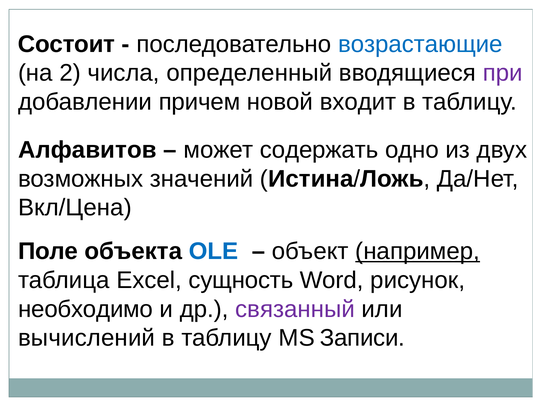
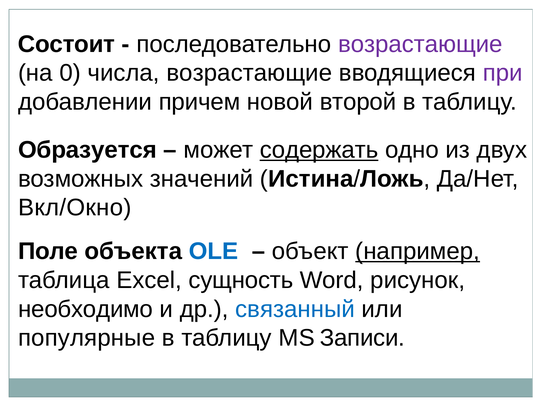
возрастающие colour: blue -> purple (420, 44)
2: 2 -> 0 (70, 73)
числа определенный: определенный -> возрастающие (249, 73)
входит: входит -> второй (358, 102)
Алфавитов: Алфавитов -> Образуется (87, 150)
содержать underline: none -> present (319, 150)
Вкл/Цена: Вкл/Цена -> Вкл/Окно (75, 208)
связанный colour: purple -> blue (295, 310)
вычислений: вычислений -> популярные (87, 338)
